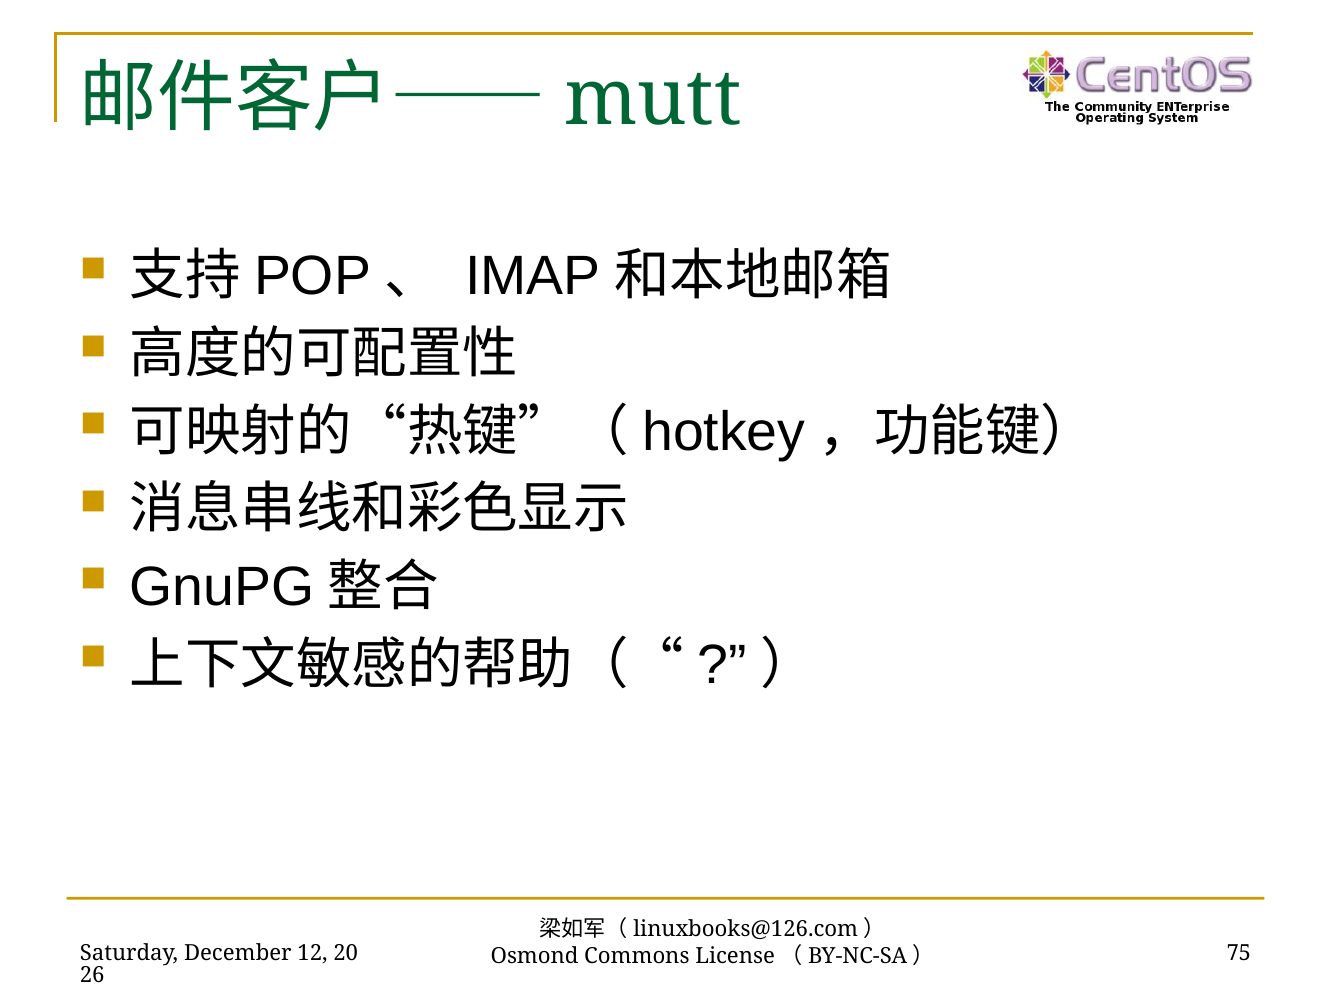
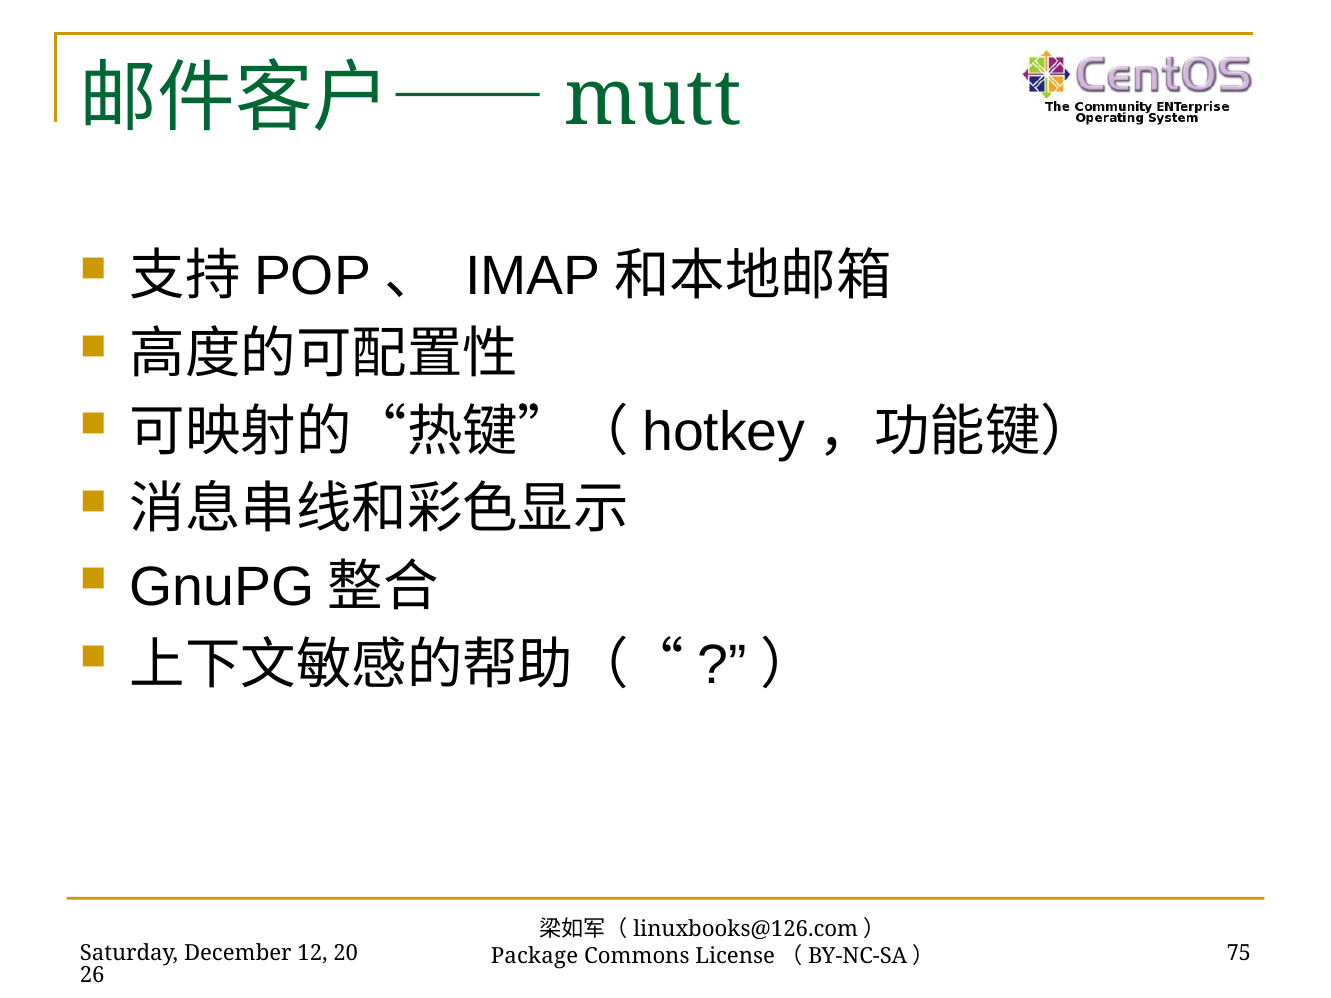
Osmond: Osmond -> Package (534, 956)
